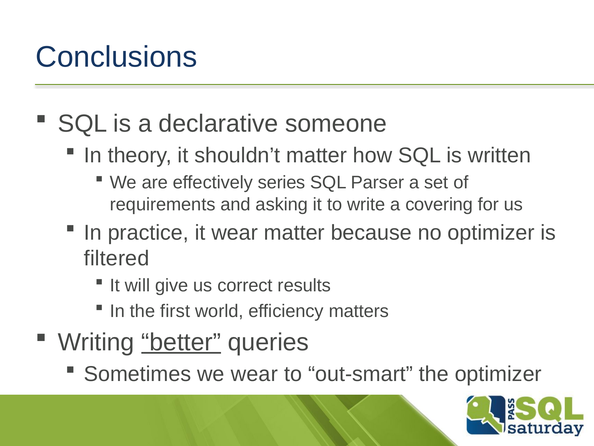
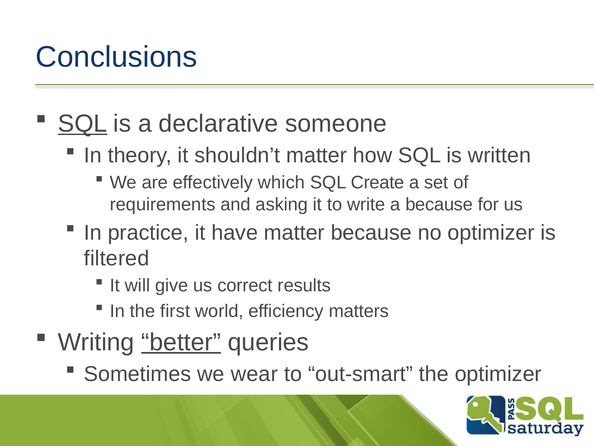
SQL underline: none -> present (83, 123)
series: series -> which (281, 182)
Parser: Parser -> Create (378, 182)
a covering: covering -> because (439, 204)
it wear: wear -> have (235, 232)
